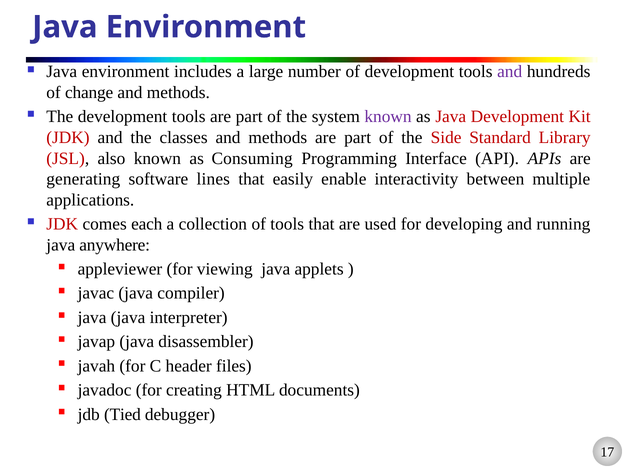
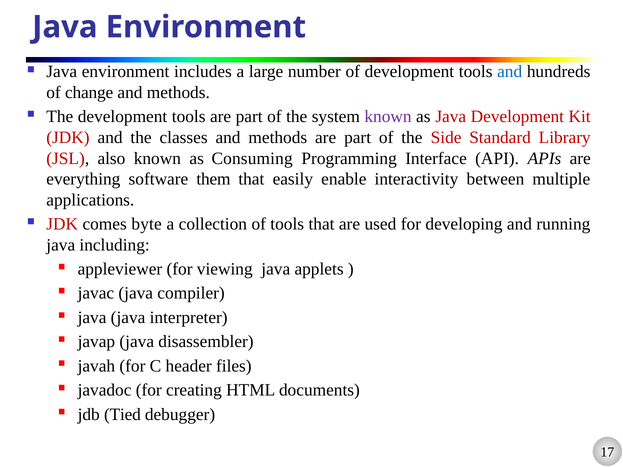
and colour: purple -> blue (510, 72)
generating: generating -> everything (83, 179)
lines: lines -> them (213, 179)
each: each -> byte (147, 224)
anywhere: anywhere -> including (115, 245)
